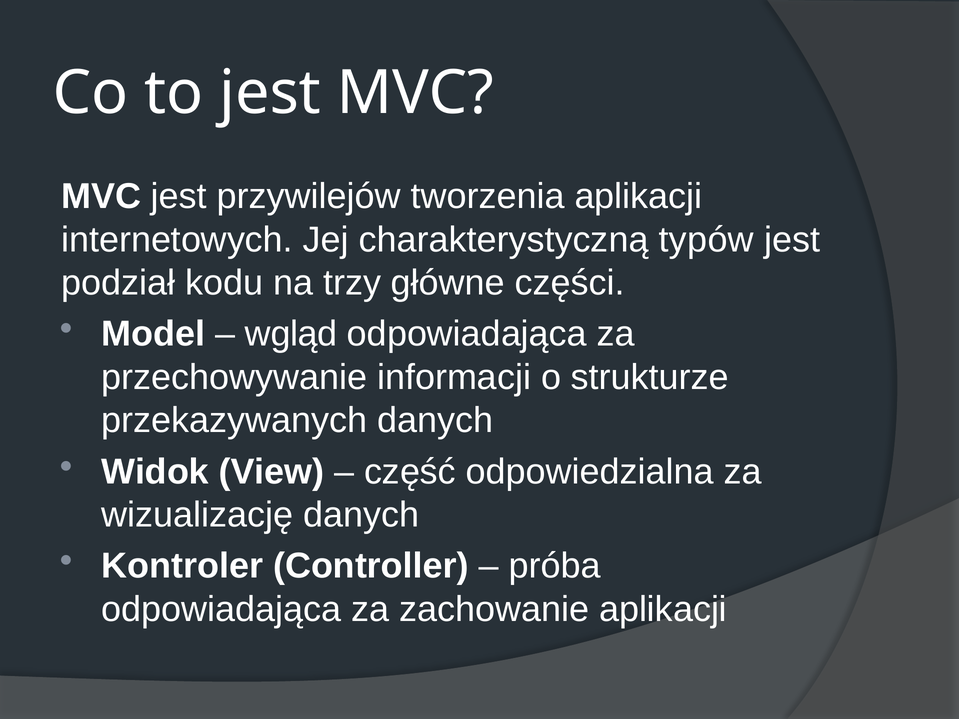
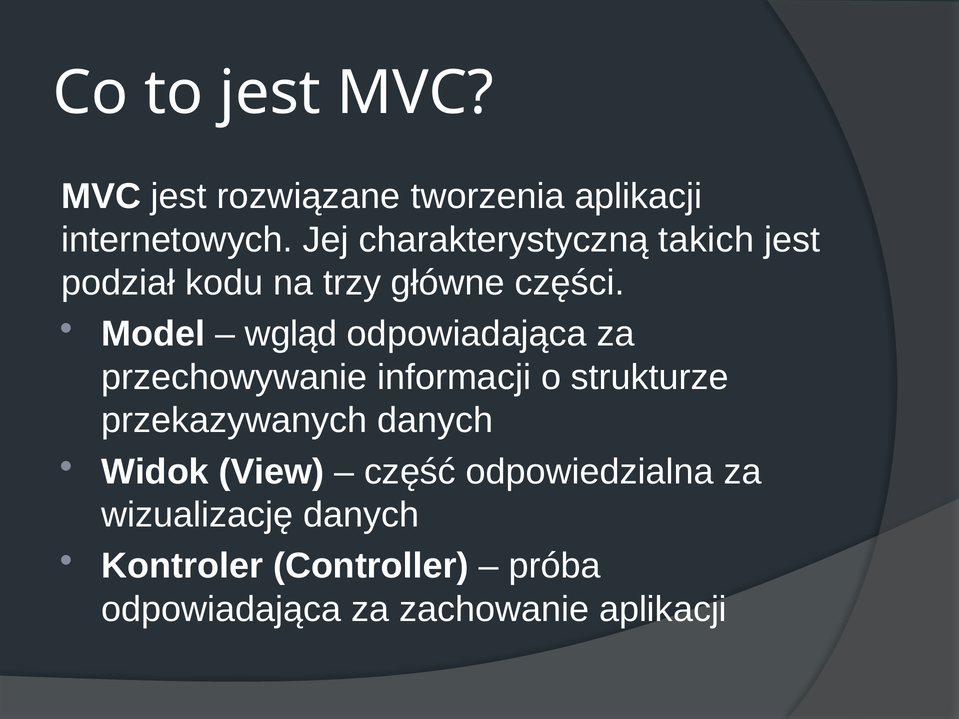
przywilejów: przywilejów -> rozwiązane (309, 197)
typów: typów -> takich (706, 240)
